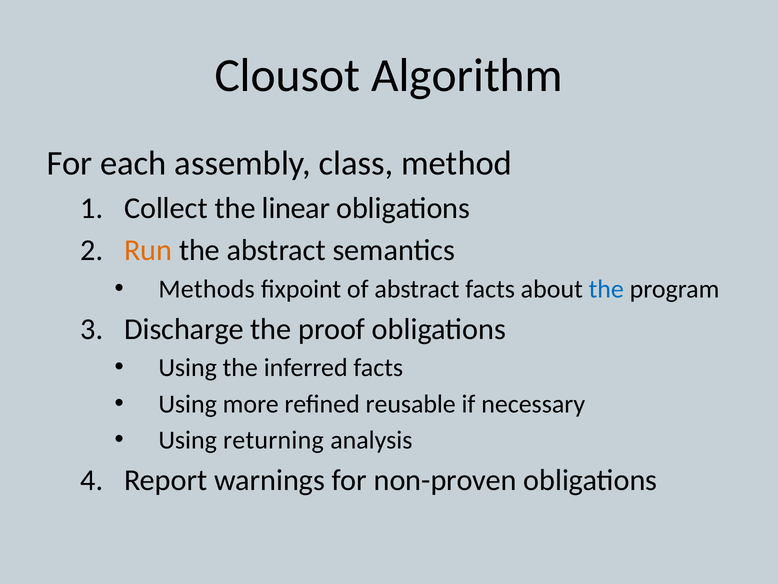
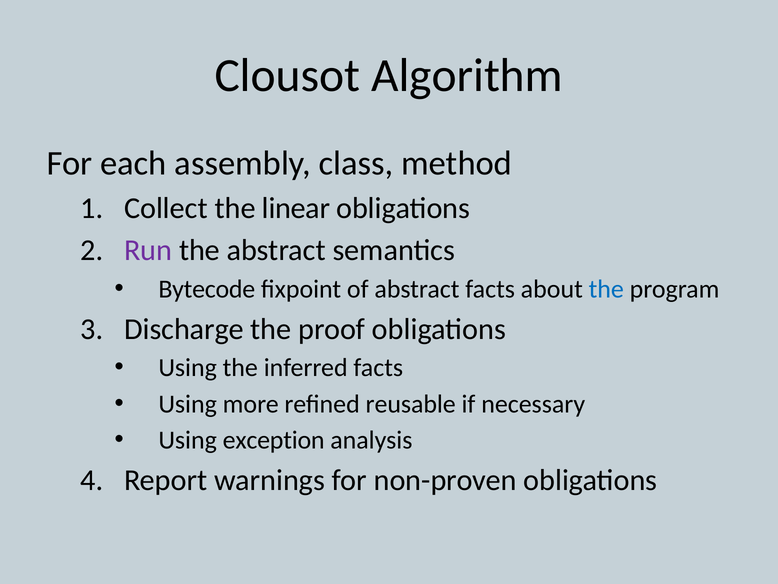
Run colour: orange -> purple (148, 250)
Methods: Methods -> Bytecode (207, 289)
returning: returning -> exception (274, 440)
